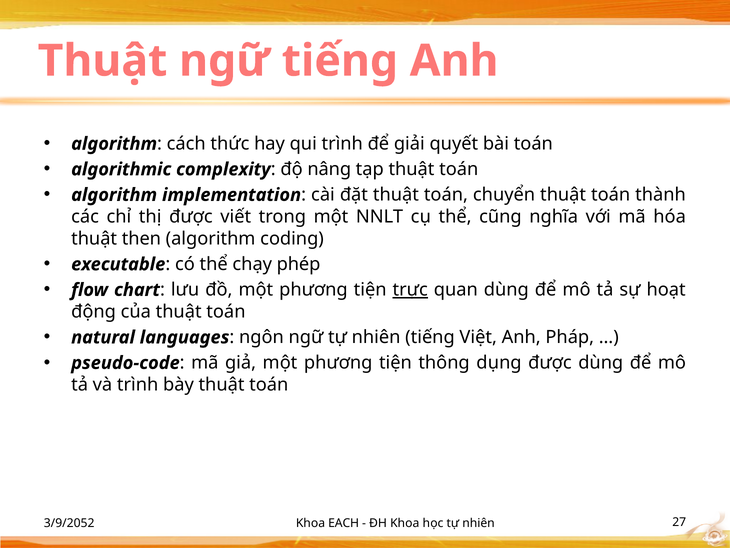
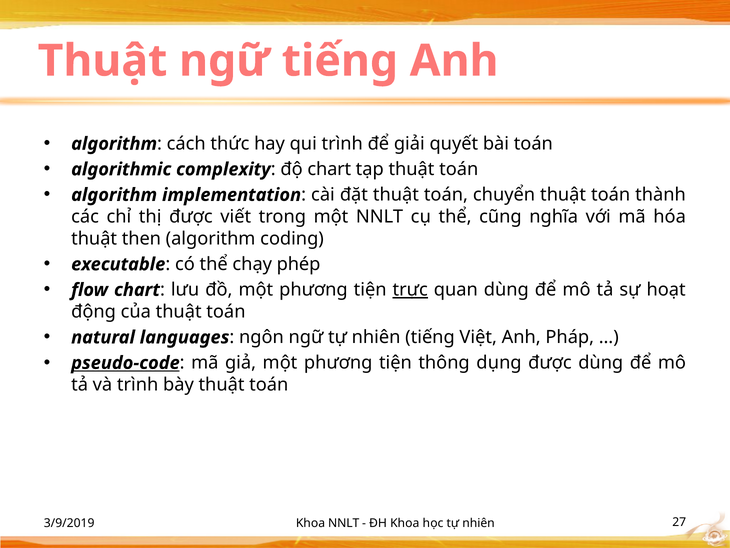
độ nâng: nâng -> chart (329, 169)
pseudo-code underline: none -> present (125, 363)
3/9/2052: 3/9/2052 -> 3/9/2019 (69, 523)
Khoa EACH: EACH -> NNLT (344, 523)
